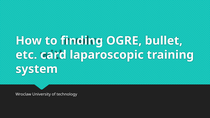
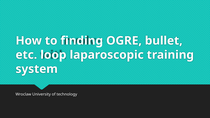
card: card -> loop (53, 55)
